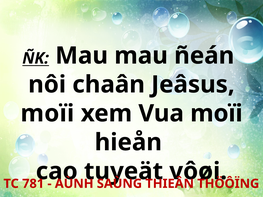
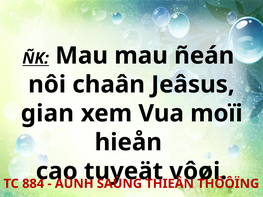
moïi: moïi -> gian (47, 114)
781: 781 -> 884 (33, 184)
